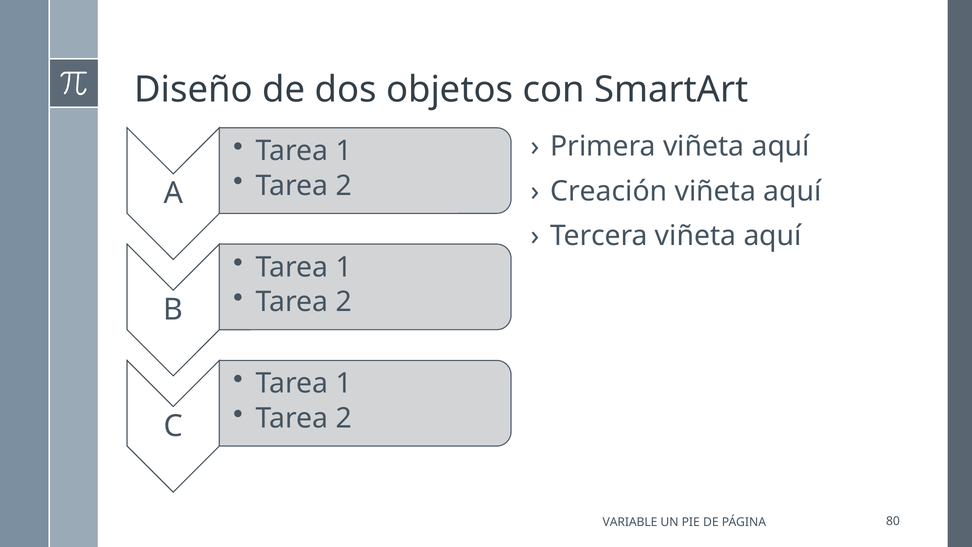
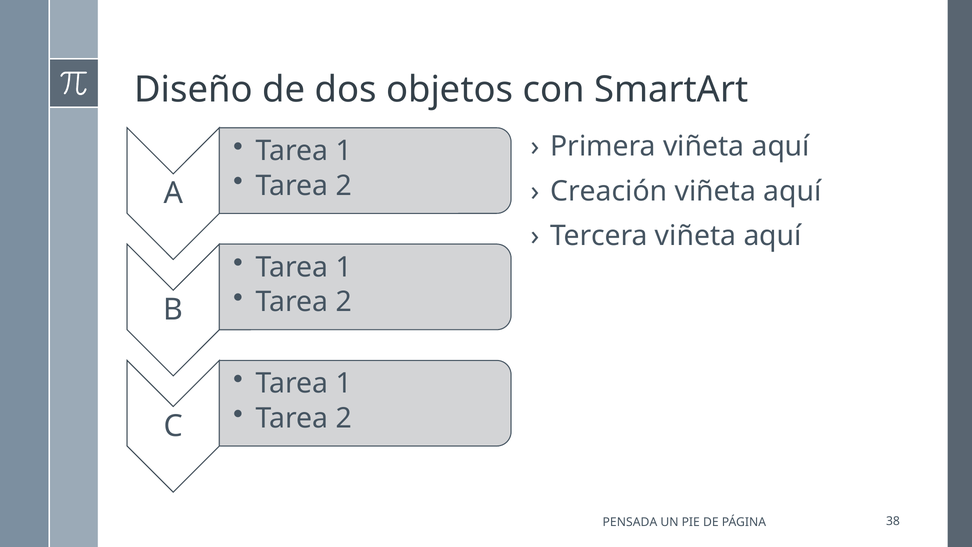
VARIABLE: VARIABLE -> PENSADA (630, 522)
80: 80 -> 38 (893, 521)
